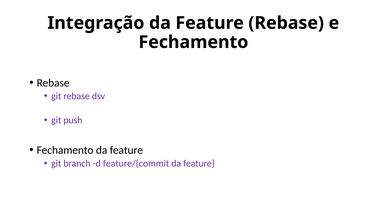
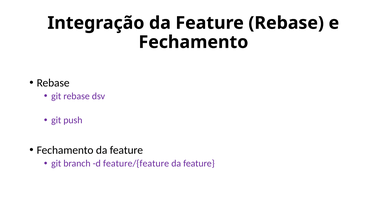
feature/{commit: feature/{commit -> feature/{feature (136, 163)
